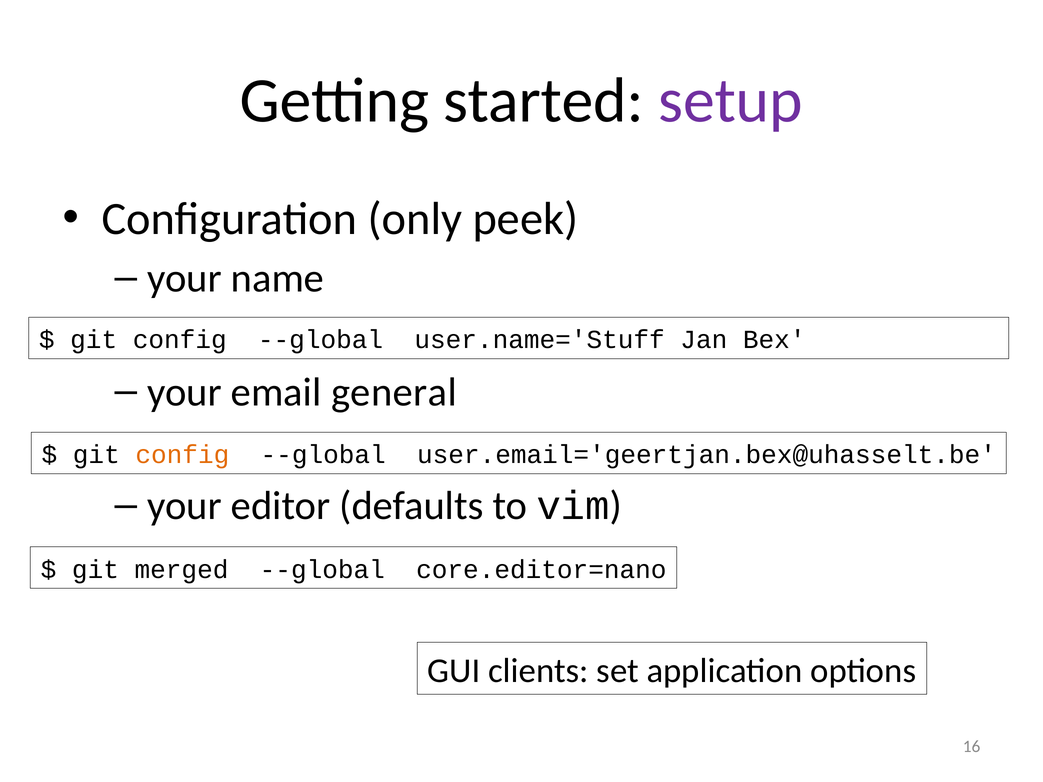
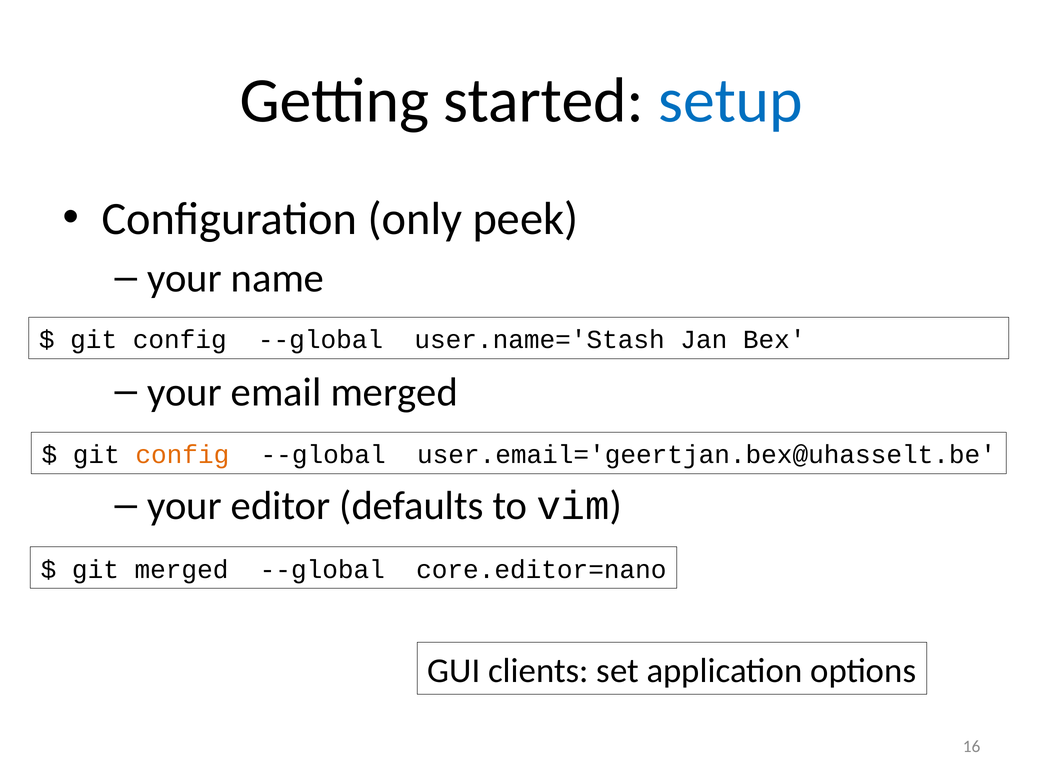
setup colour: purple -> blue (730, 101)
user.name='Stuff: user.name='Stuff -> user.name='Stash (540, 340)
email general: general -> merged (394, 392)
